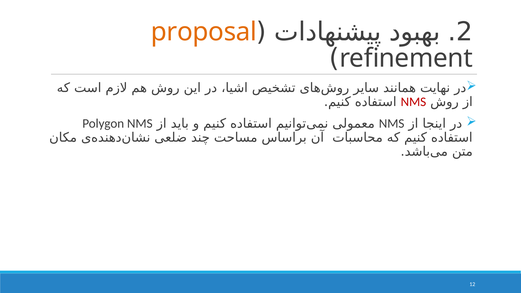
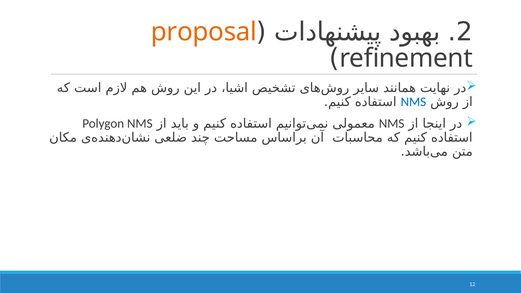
NMS colour: red -> blue (413, 102)
